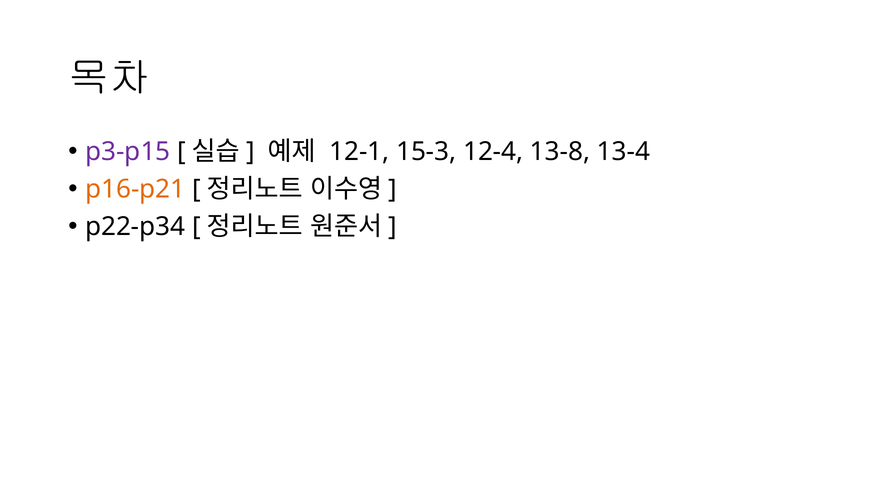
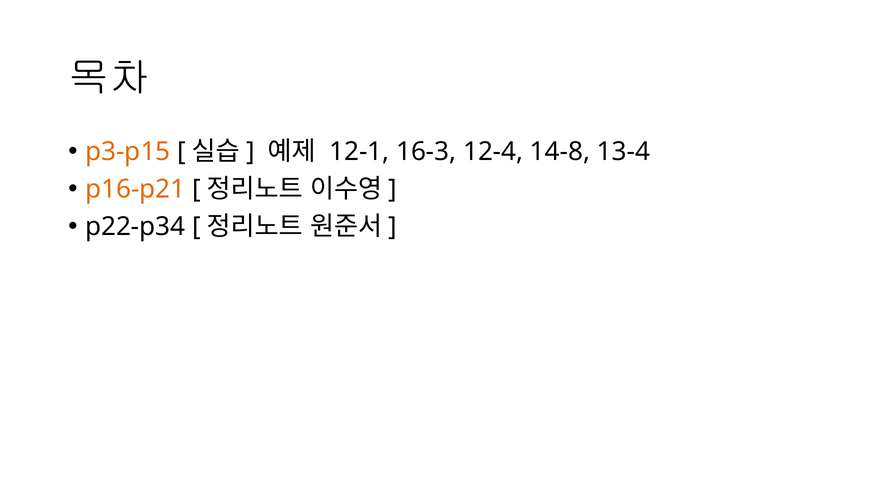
p3-p15 colour: purple -> orange (128, 151)
15-3: 15-3 -> 16-3 (426, 151)
13-8: 13-8 -> 14-8 (560, 151)
